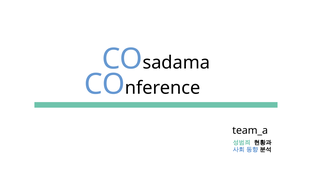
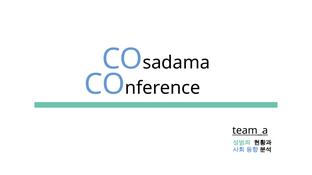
team_a underline: none -> present (250, 131)
